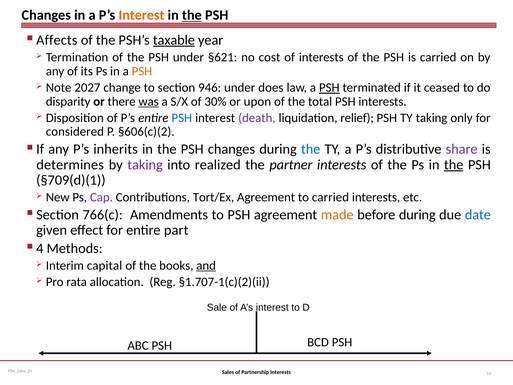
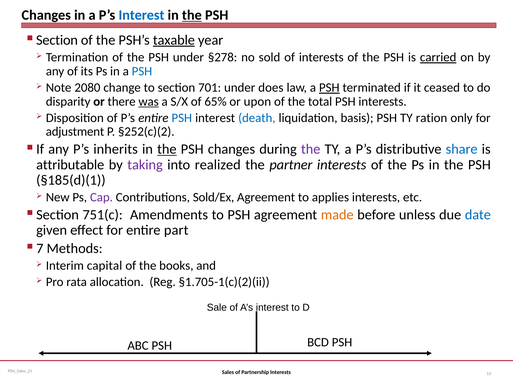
Interest colour: orange -> blue (141, 15)
Affects: Affects -> Section (57, 40)
§621: §621 -> §278 (223, 57)
cost: cost -> sold (269, 57)
carried underline: none -> present (438, 57)
PSH colour: orange -> blue (142, 71)
2027: 2027 -> 2080 (87, 88)
946: 946 -> 701 (210, 88)
30%: 30% -> 65% (216, 101)
death colour: purple -> blue (257, 118)
relief: relief -> basis (357, 118)
TY taking: taking -> ration (432, 118)
considered: considered -> adjustment (75, 132)
§606(c)(2: §606(c)(2 -> §252(c)(2 (146, 132)
the underline: none -> present (167, 149)
the colour: blue -> purple (311, 149)
share colour: purple -> blue (462, 149)
determines: determines -> attributable (70, 165)
the underline: present -> none (454, 165)
§709(d)(1: §709(d)(1 -> §185(d)(1 (71, 180)
Tort/Ex: Tort/Ex -> Sold/Ex (214, 197)
to carried: carried -> applies (330, 197)
766(c: 766(c -> 751(c (103, 215)
before during: during -> unless (417, 215)
4: 4 -> 7 (40, 248)
and underline: present -> none (206, 265)
§1.707-1(c)(2)(ii: §1.707-1(c)(2)(ii -> §1.705-1(c)(2)(ii (224, 282)
